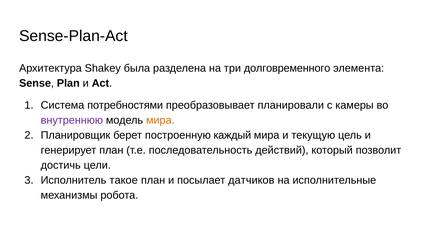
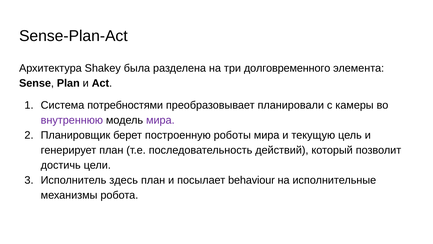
мира colour: orange -> purple (160, 120)
каждый: каждый -> роботы (232, 135)
такое: такое -> здесь (124, 180)
датчиков: датчиков -> behaviour (251, 180)
